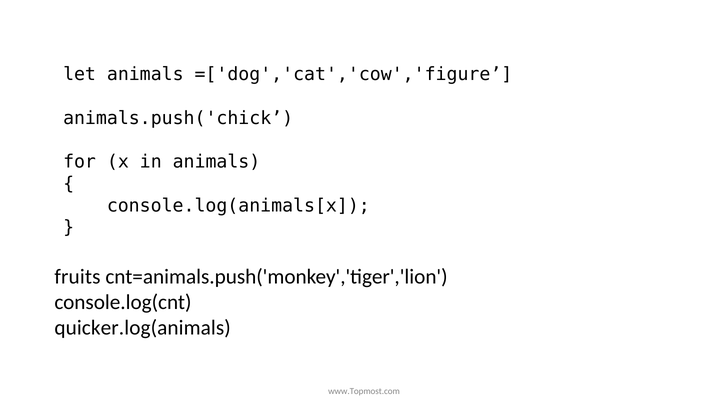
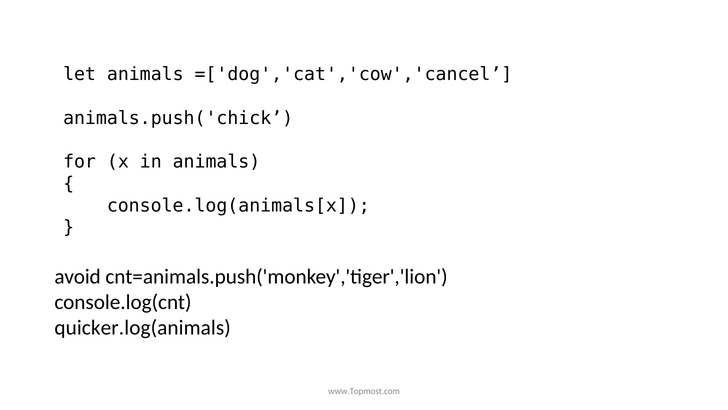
=['dog','cat','cow','figure: =['dog','cat','cow','figure -> =['dog','cat','cow','cancel (353, 74)
fruits: fruits -> avoid (78, 277)
